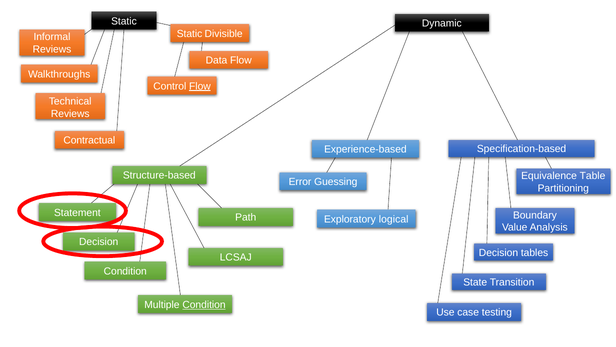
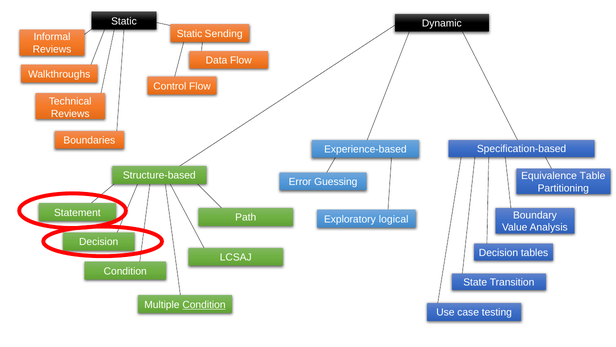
Divisible: Divisible -> Sending (224, 34)
Flow underline: present -> none (200, 86)
Contractual: Contractual -> Boundaries (89, 140)
